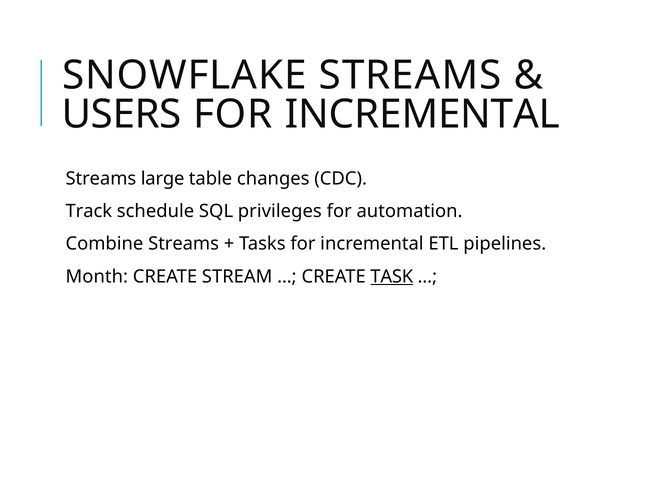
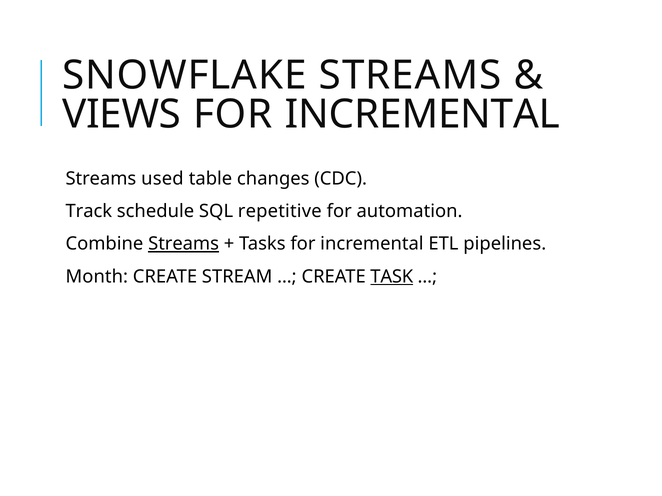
USERS: USERS -> VIEWS (122, 114)
large: large -> used (162, 179)
privileges: privileges -> repetitive (280, 211)
Streams underline: none -> present (184, 244)
